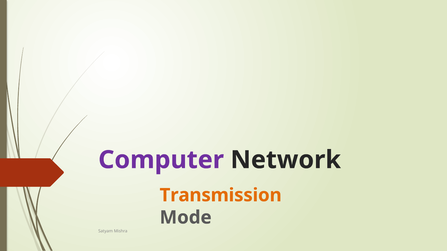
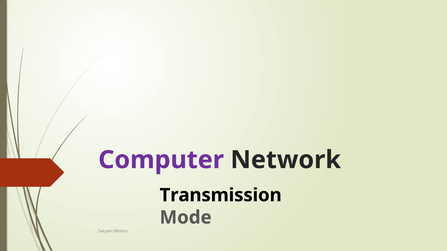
Transmission colour: orange -> black (221, 195)
